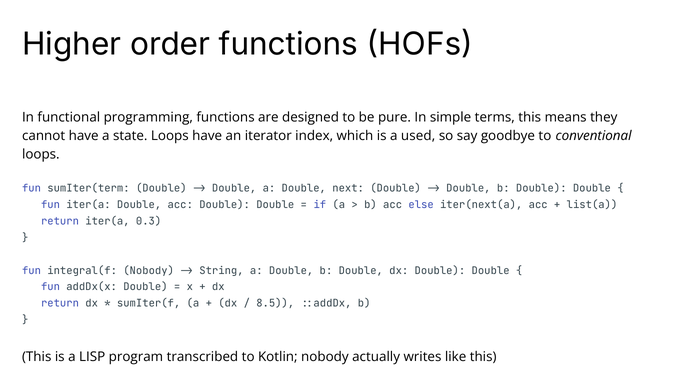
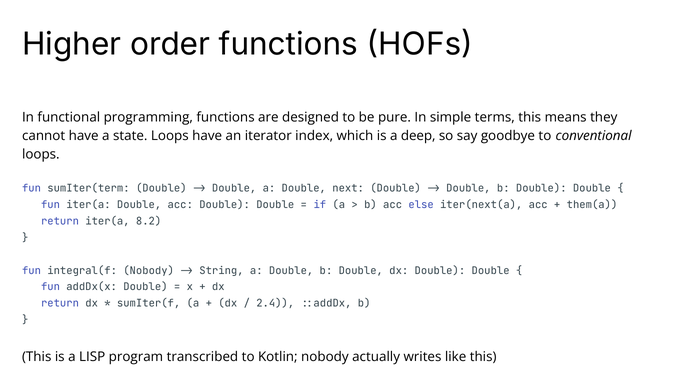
used: used -> deep (418, 136)
list(a: list(a -> them(a (592, 205)
0.3: 0.3 -> 8.2 (149, 222)
8.5: 8.5 -> 2.4 (275, 304)
